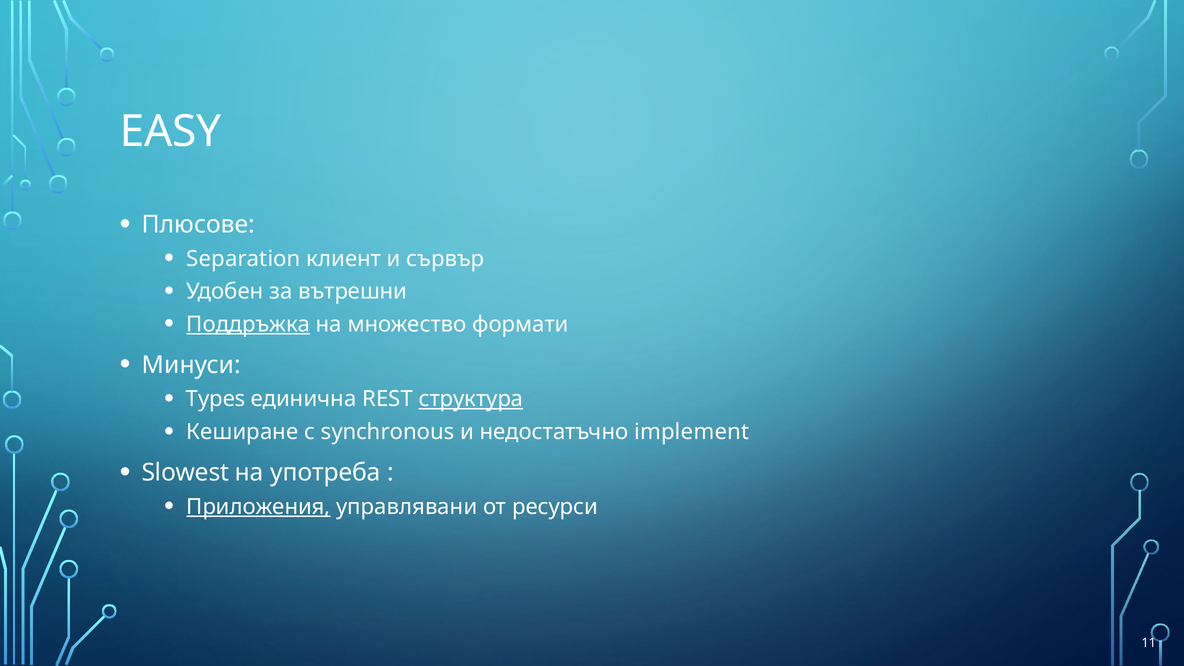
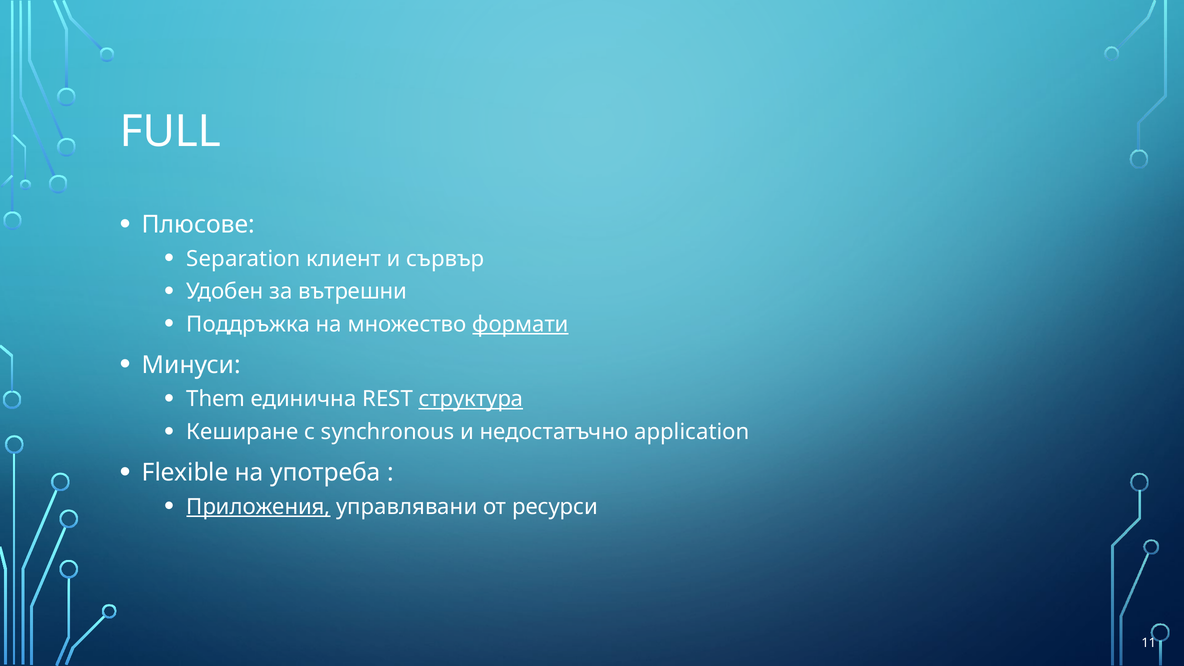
EASY: EASY -> FULL (170, 132)
Поддръжка underline: present -> none (248, 324)
формати underline: none -> present (520, 324)
Types: Types -> Them (216, 399)
implement: implement -> application (692, 432)
Slowest: Slowest -> Flexible (185, 473)
